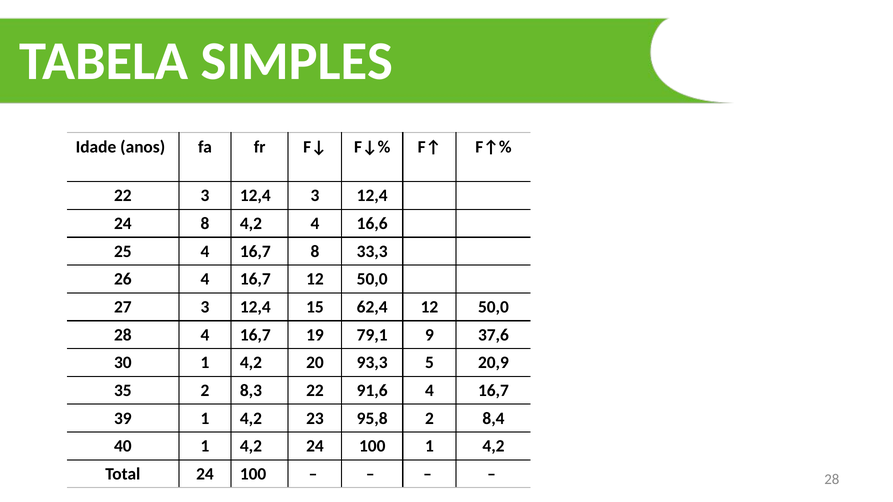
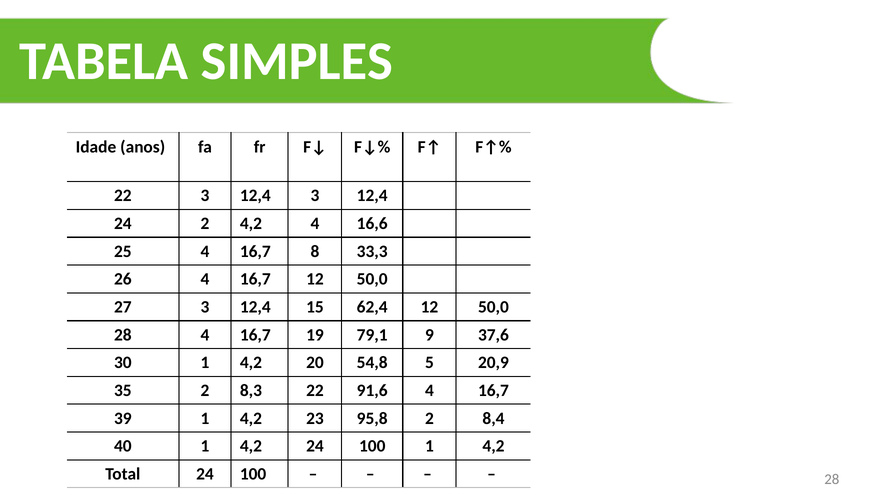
24 8: 8 -> 2 (205, 224)
93,3: 93,3 -> 54,8 (372, 363)
